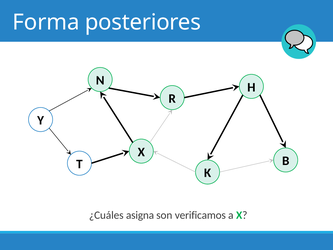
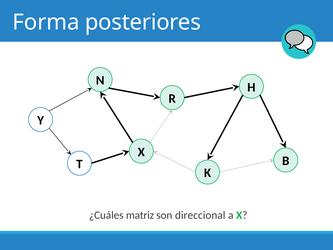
asigna: asigna -> matriz (140, 215)
verificamos: verificamos -> direccional (200, 215)
